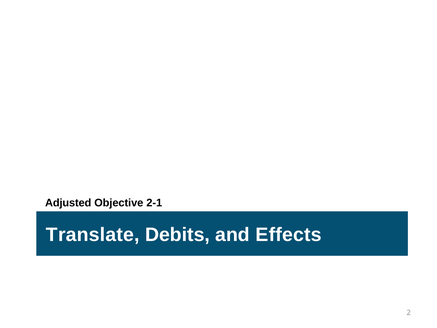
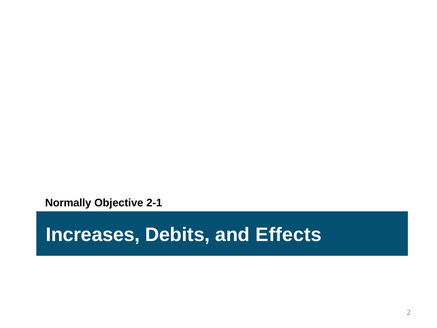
Adjusted: Adjusted -> Normally (68, 203)
Translate: Translate -> Increases (93, 235)
